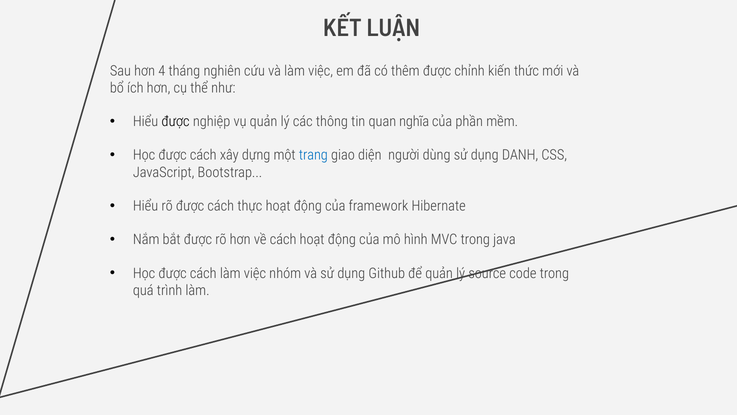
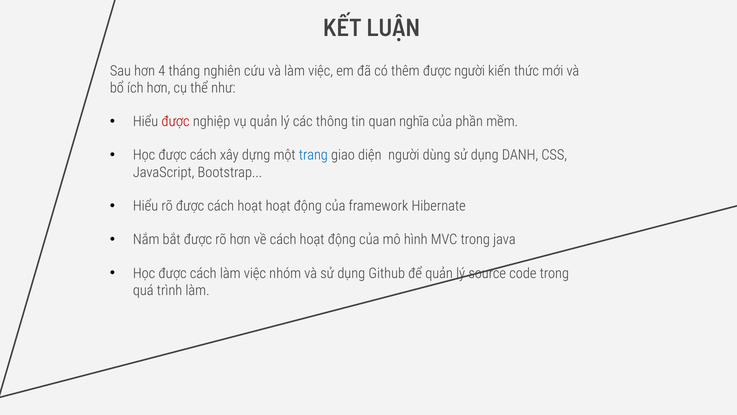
được chỉnh: chỉnh -> người (470, 71)
được colour: black -> red (175, 122)
được cách thực: thực -> hoạt (250, 206)
